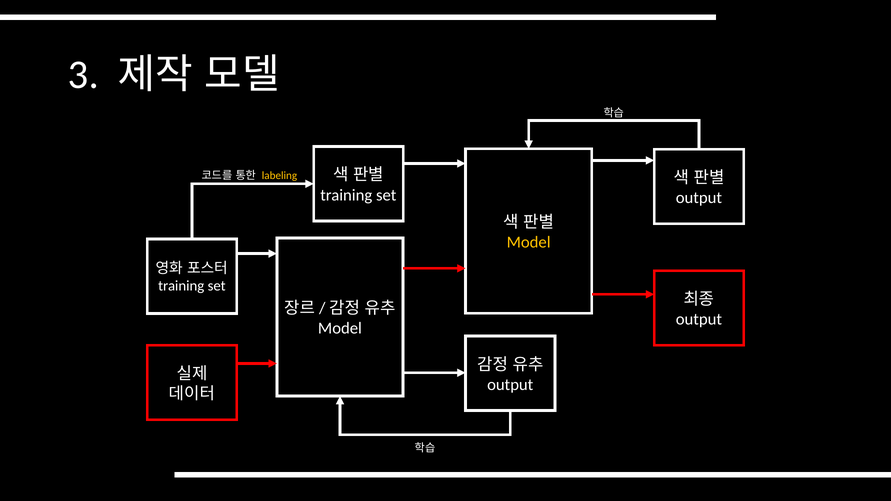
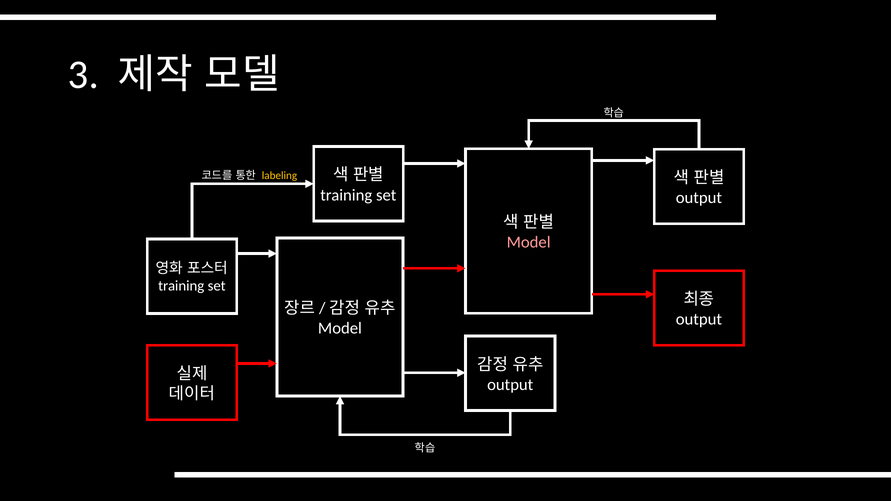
Model colour: yellow -> pink (529, 242)
